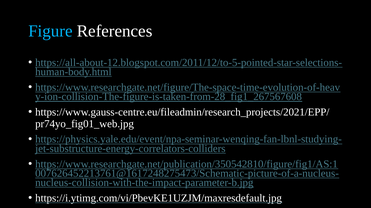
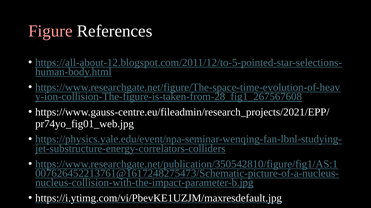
Figure colour: light blue -> pink (50, 31)
